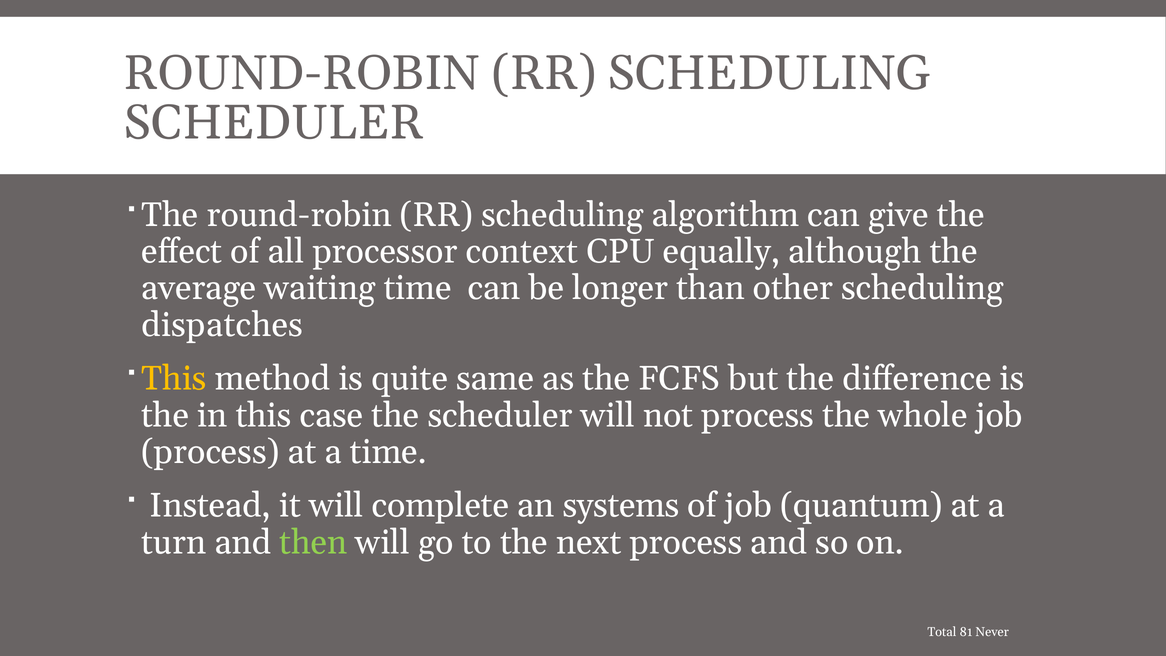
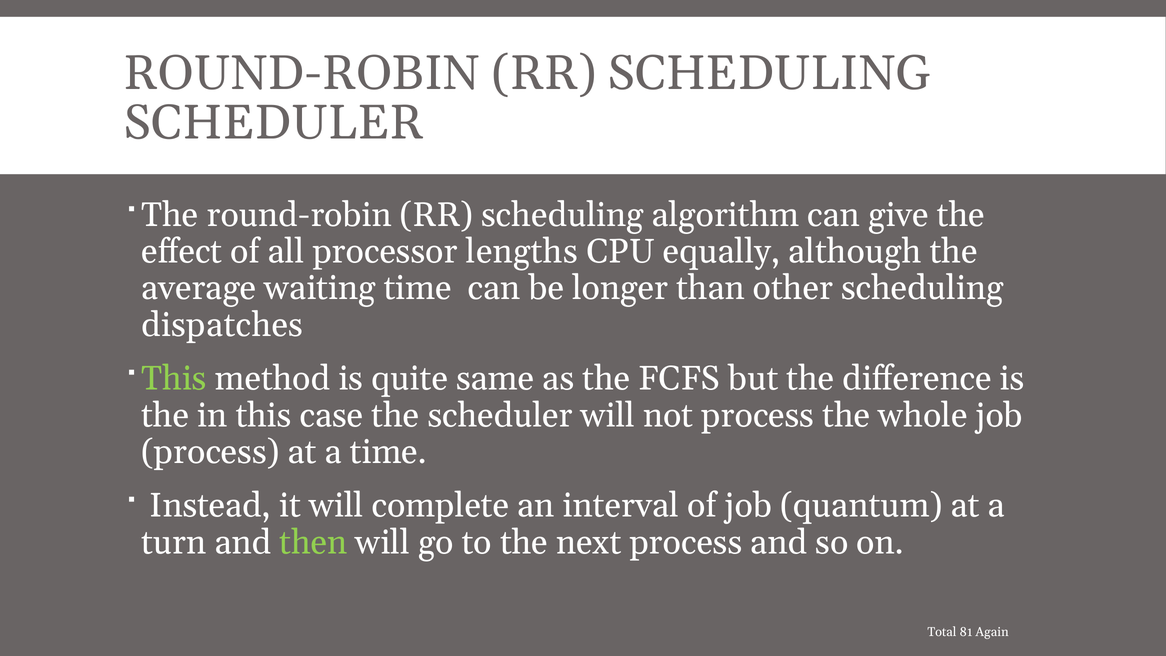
context: context -> lengths (522, 252)
This colour: yellow -> light green (174, 379)
systems: systems -> interval (621, 506)
Never: Never -> Again (992, 632)
